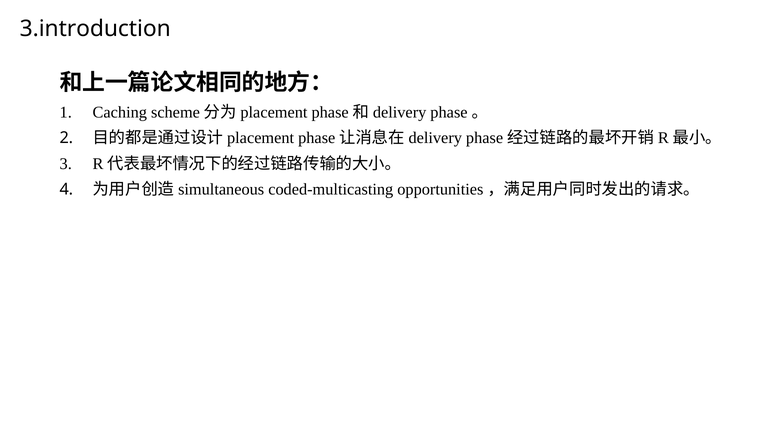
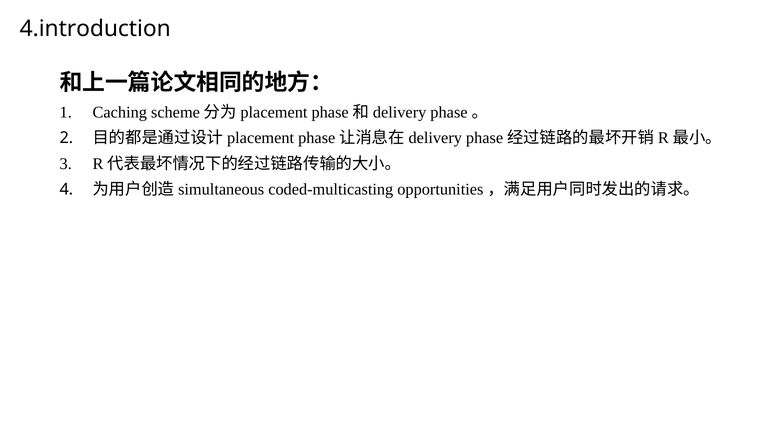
3.introduction: 3.introduction -> 4.introduction (95, 29)
